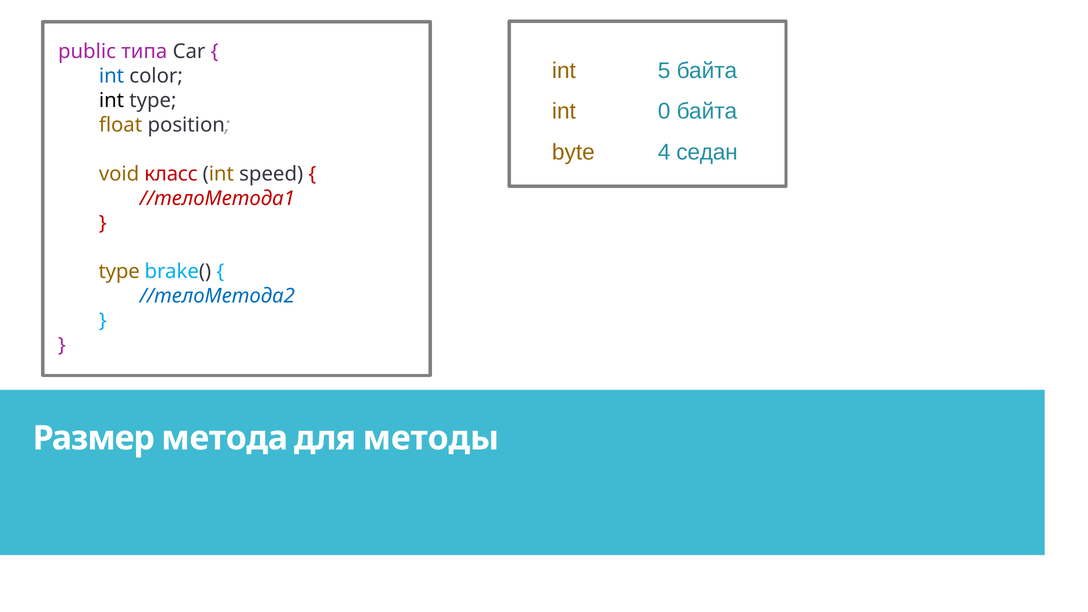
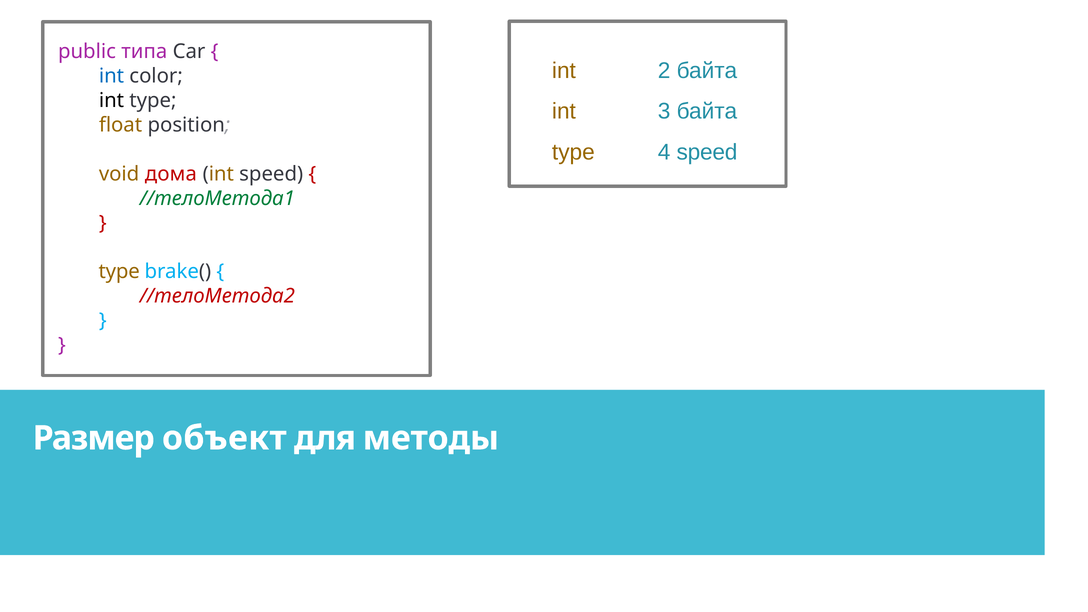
5: 5 -> 2 (664, 71)
0: 0 -> 3 (664, 112)
byte: byte -> type (573, 152)
4 седан: седан -> speed (707, 152)
класс: класс -> дома (171, 174)
//телоМетода1 colour: red -> green (217, 198)
//телоМетода2 colour: blue -> red (217, 296)
метода: метода -> объект (224, 438)
